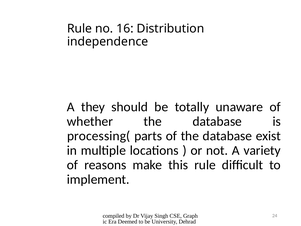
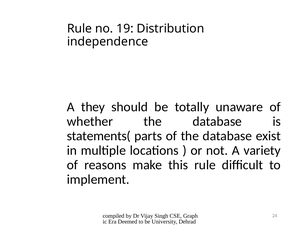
16: 16 -> 19 (125, 29)
processing(: processing( -> statements( (99, 136)
